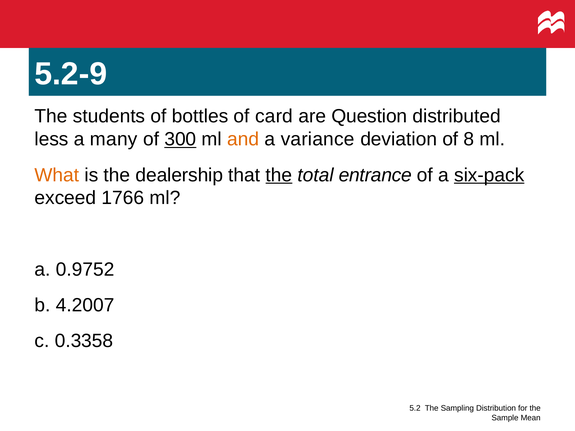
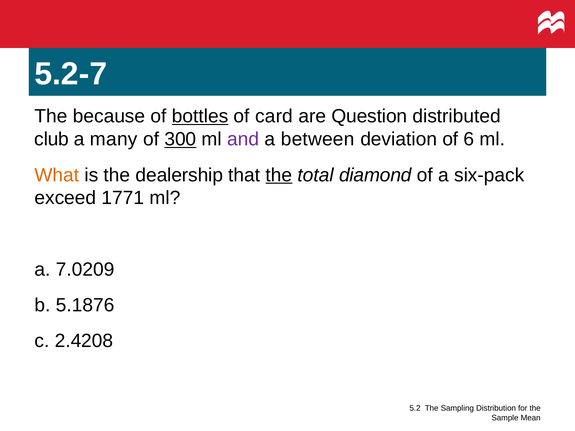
5.2-9: 5.2-9 -> 5.2-7 (71, 74)
students: students -> because (109, 116)
bottles underline: none -> present (200, 116)
less: less -> club (52, 139)
and colour: orange -> purple (243, 139)
variance: variance -> between (318, 139)
8: 8 -> 6 (469, 139)
entrance: entrance -> diamond (375, 175)
six-pack underline: present -> none (489, 175)
1766: 1766 -> 1771 (123, 198)
0.9752: 0.9752 -> 7.0209 (85, 270)
4.2007: 4.2007 -> 5.1876 (85, 305)
0.3358: 0.3358 -> 2.4208 (84, 341)
